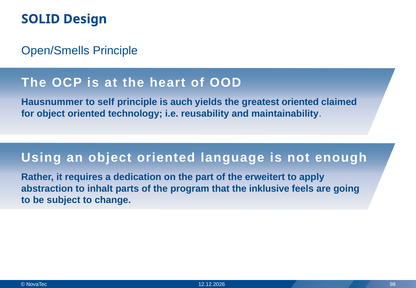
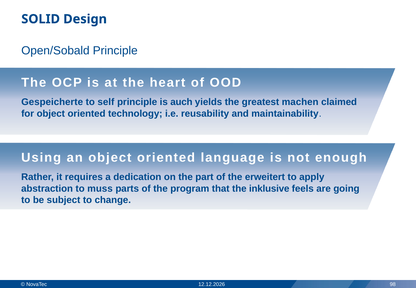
Open/Smells: Open/Smells -> Open/Sobald (55, 51)
Hausnummer: Hausnummer -> Gespeicherte (52, 102)
greatest oriented: oriented -> machen (300, 102)
inhalt: inhalt -> muss (100, 188)
